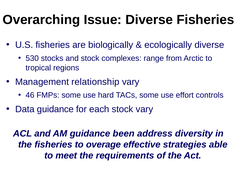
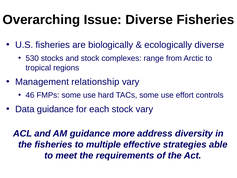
been: been -> more (124, 133)
overage: overage -> multiple (104, 144)
